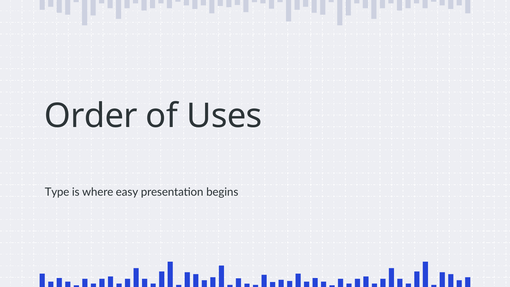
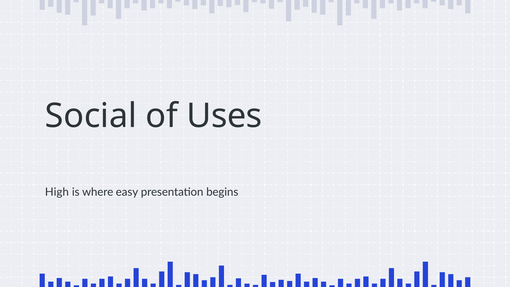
Order: Order -> Social (91, 116)
Type: Type -> High (57, 192)
